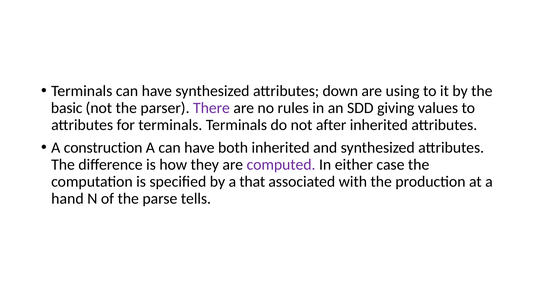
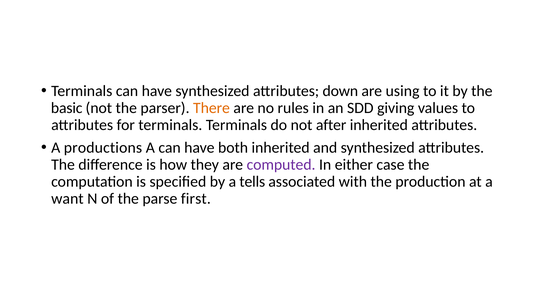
There colour: purple -> orange (211, 108)
construction: construction -> productions (103, 148)
that: that -> tells (252, 182)
hand: hand -> want (67, 199)
tells: tells -> first (196, 199)
